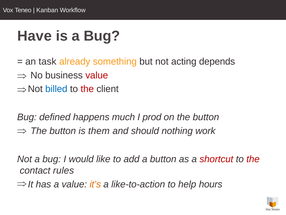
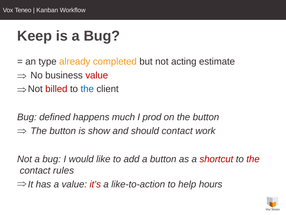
Have: Have -> Keep (35, 36)
task: task -> type (48, 61)
something: something -> completed (115, 61)
depends: depends -> estimate (217, 61)
billed colour: blue -> red (56, 89)
the colour: red -> blue (87, 89)
them: them -> show (99, 131)
should nothing: nothing -> contact (177, 131)
it’s colour: orange -> red (95, 184)
